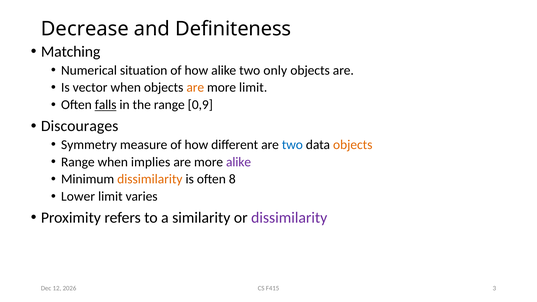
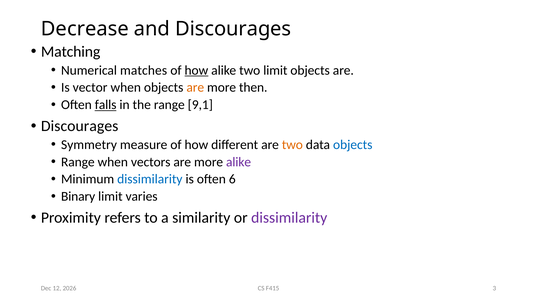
and Definiteness: Definiteness -> Discourages (233, 29)
situation: situation -> matches (144, 70)
how underline: none -> present (196, 70)
two only: only -> limit (275, 70)
more limit: limit -> then (253, 88)
0,9: 0,9 -> 9,1 (200, 105)
two colour: blue -> orange (292, 145)
objects colour: orange -> blue (353, 145)
implies: implies -> vectors (151, 162)
dissimilarity colour: orange -> blue (150, 179)
8: 8 -> 6 (232, 179)
Lower: Lower -> Binary (78, 197)
